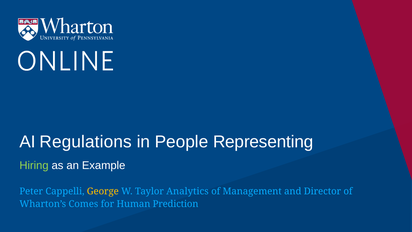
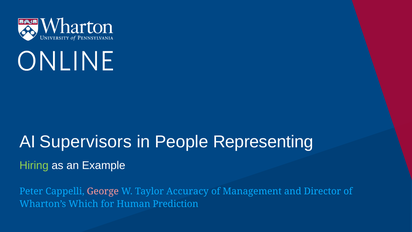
Regulations: Regulations -> Supervisors (86, 142)
George colour: yellow -> pink (103, 191)
Analytics: Analytics -> Accuracy (187, 191)
Comes: Comes -> Which (83, 204)
